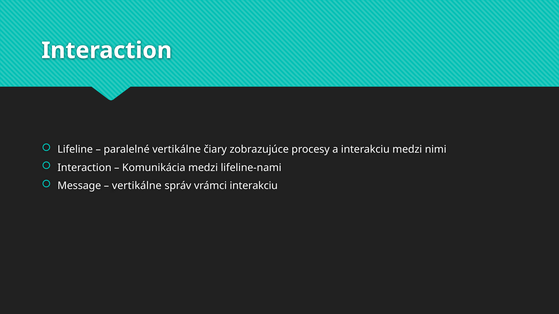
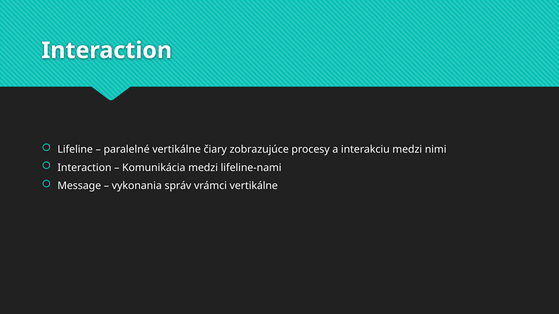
vertikálne: vertikálne -> vykonania (137, 186)
vrámci interakciu: interakciu -> vertikálne (254, 186)
